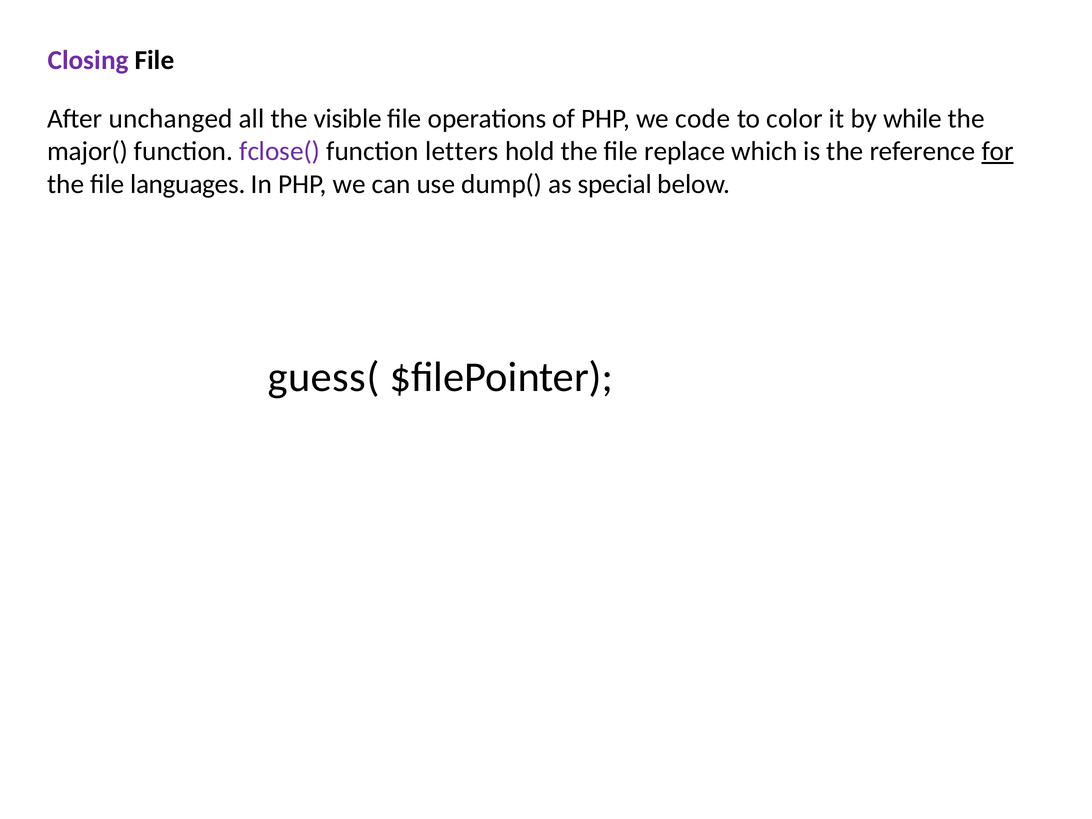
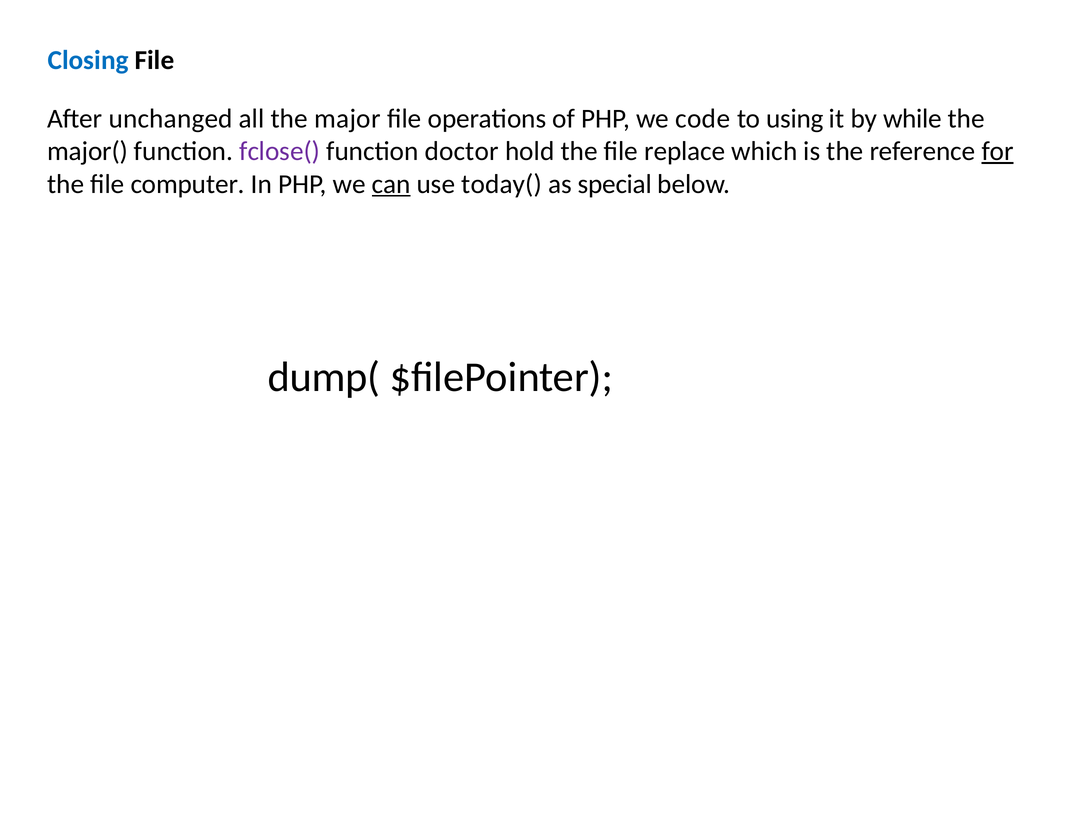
Closing colour: purple -> blue (88, 60)
visible: visible -> major (347, 119)
color: color -> using (795, 119)
letters: letters -> doctor (462, 151)
languages: languages -> computer (188, 184)
can underline: none -> present (391, 184)
dump(: dump( -> today( (502, 184)
guess(: guess( -> dump( (324, 377)
